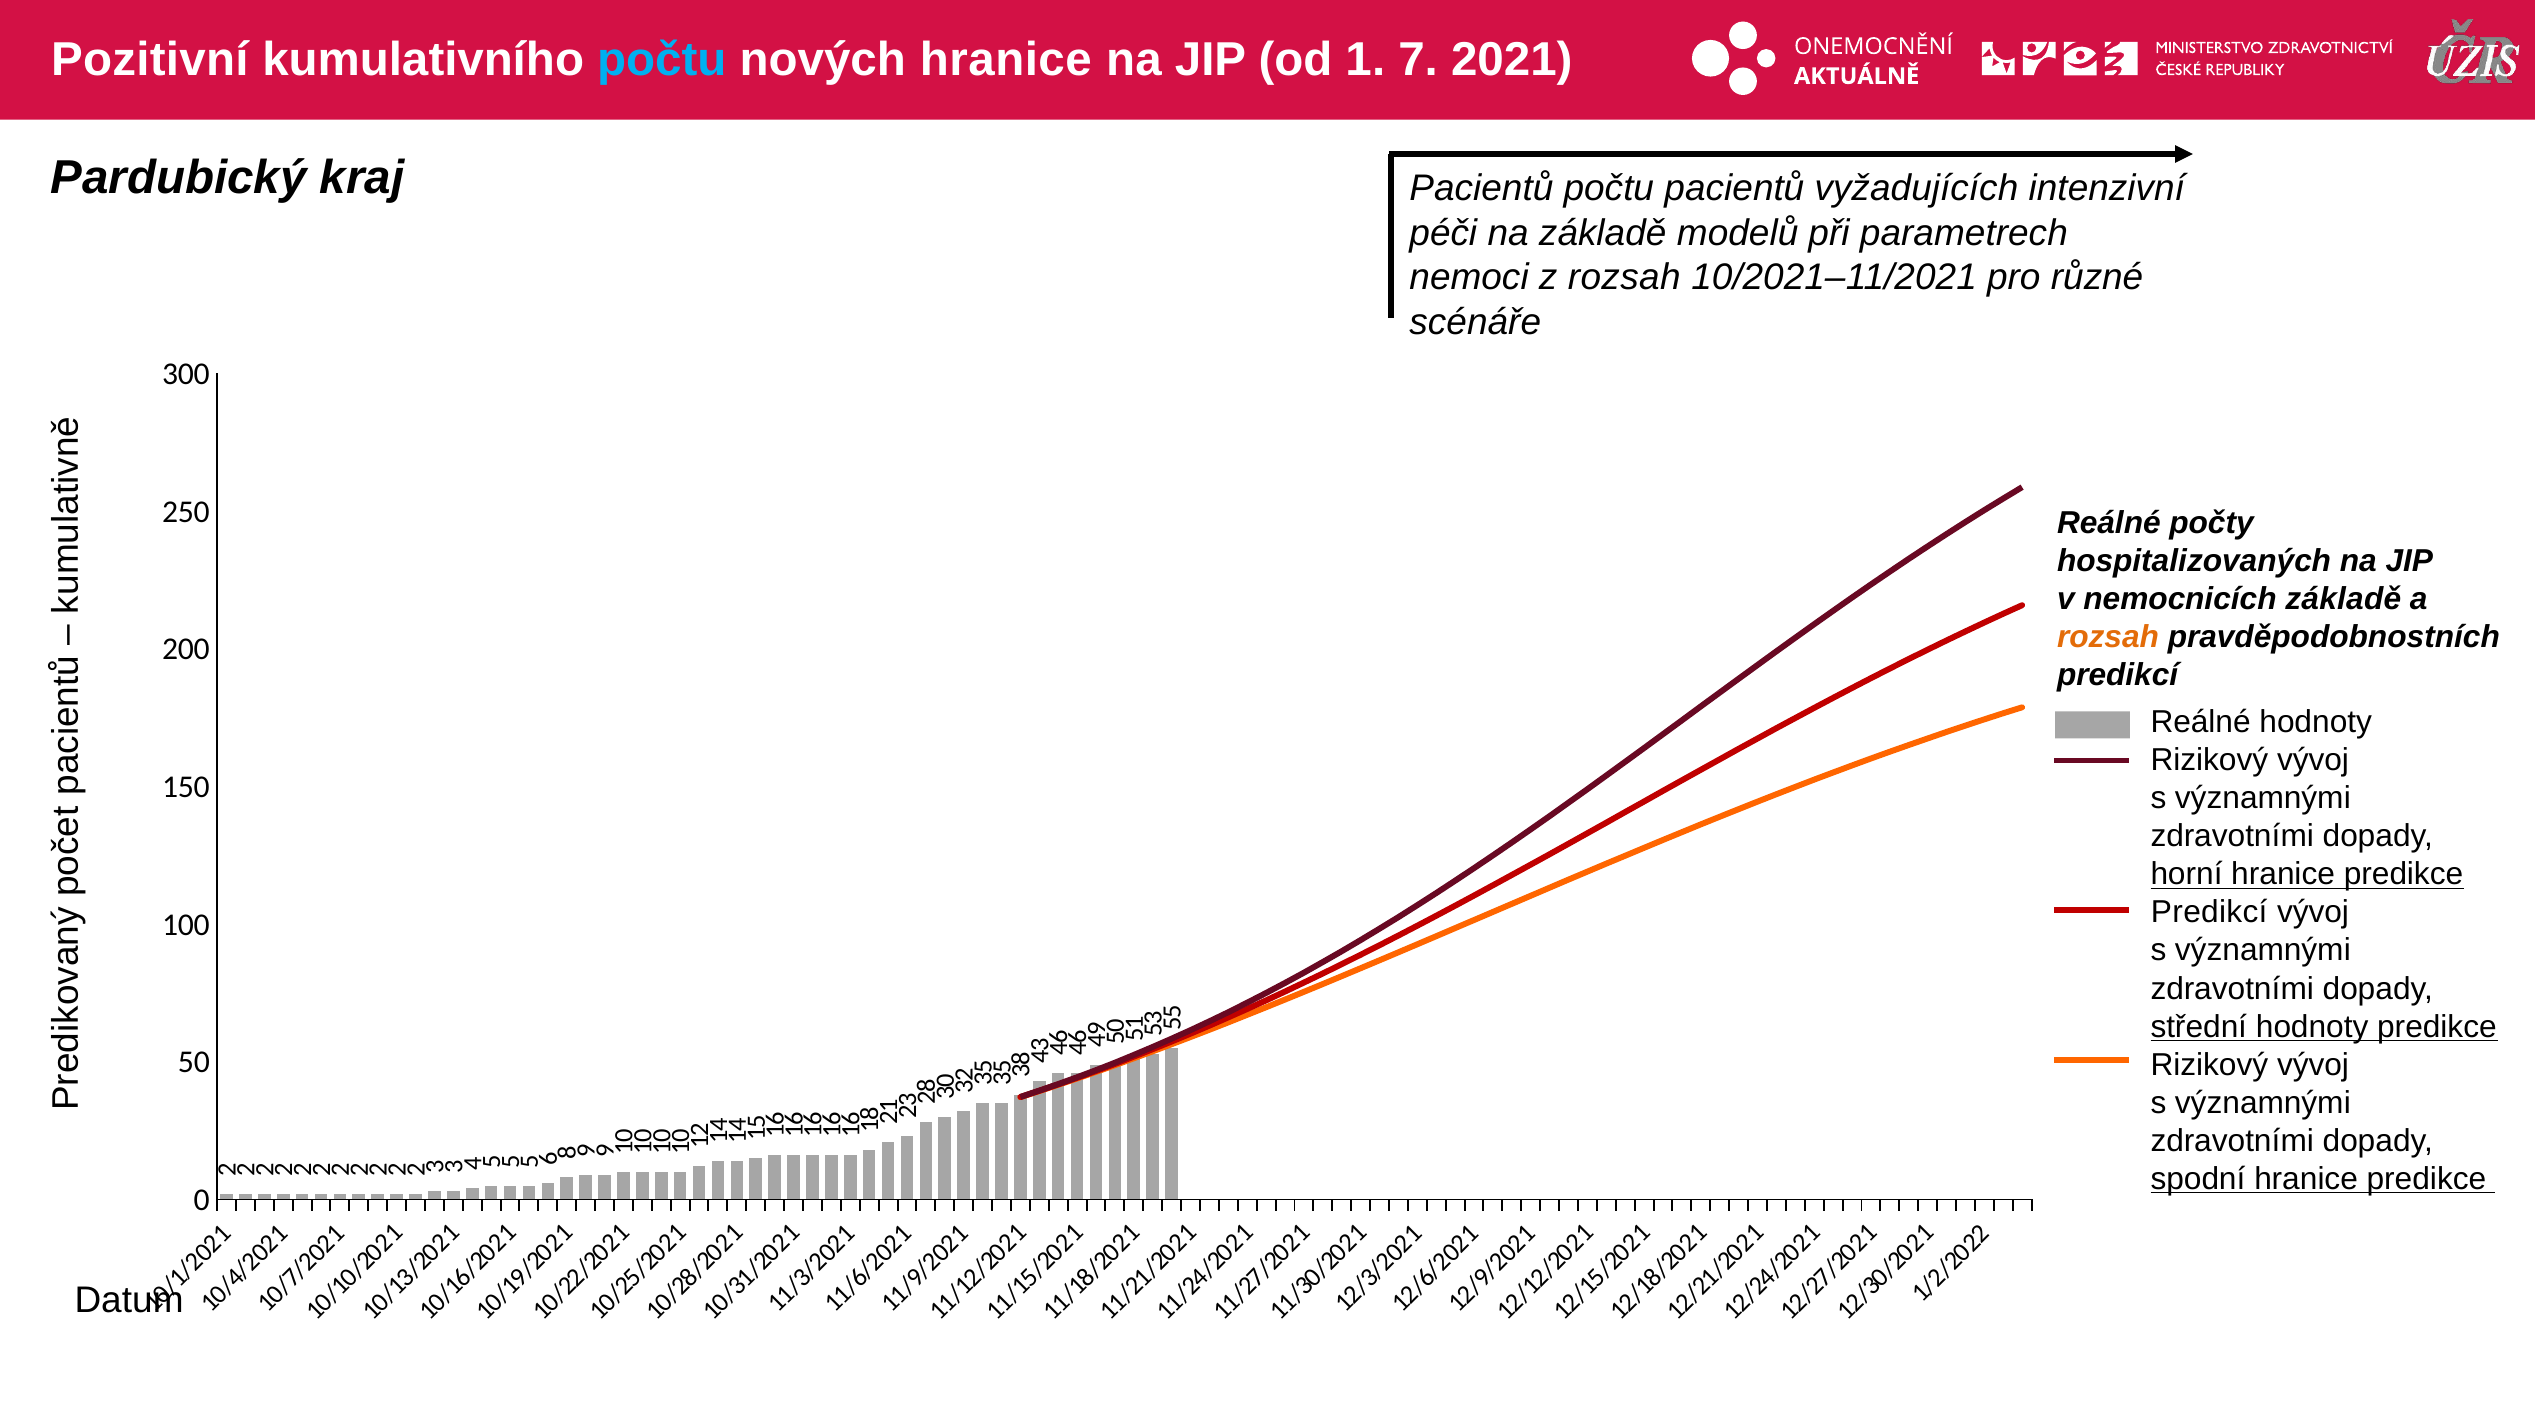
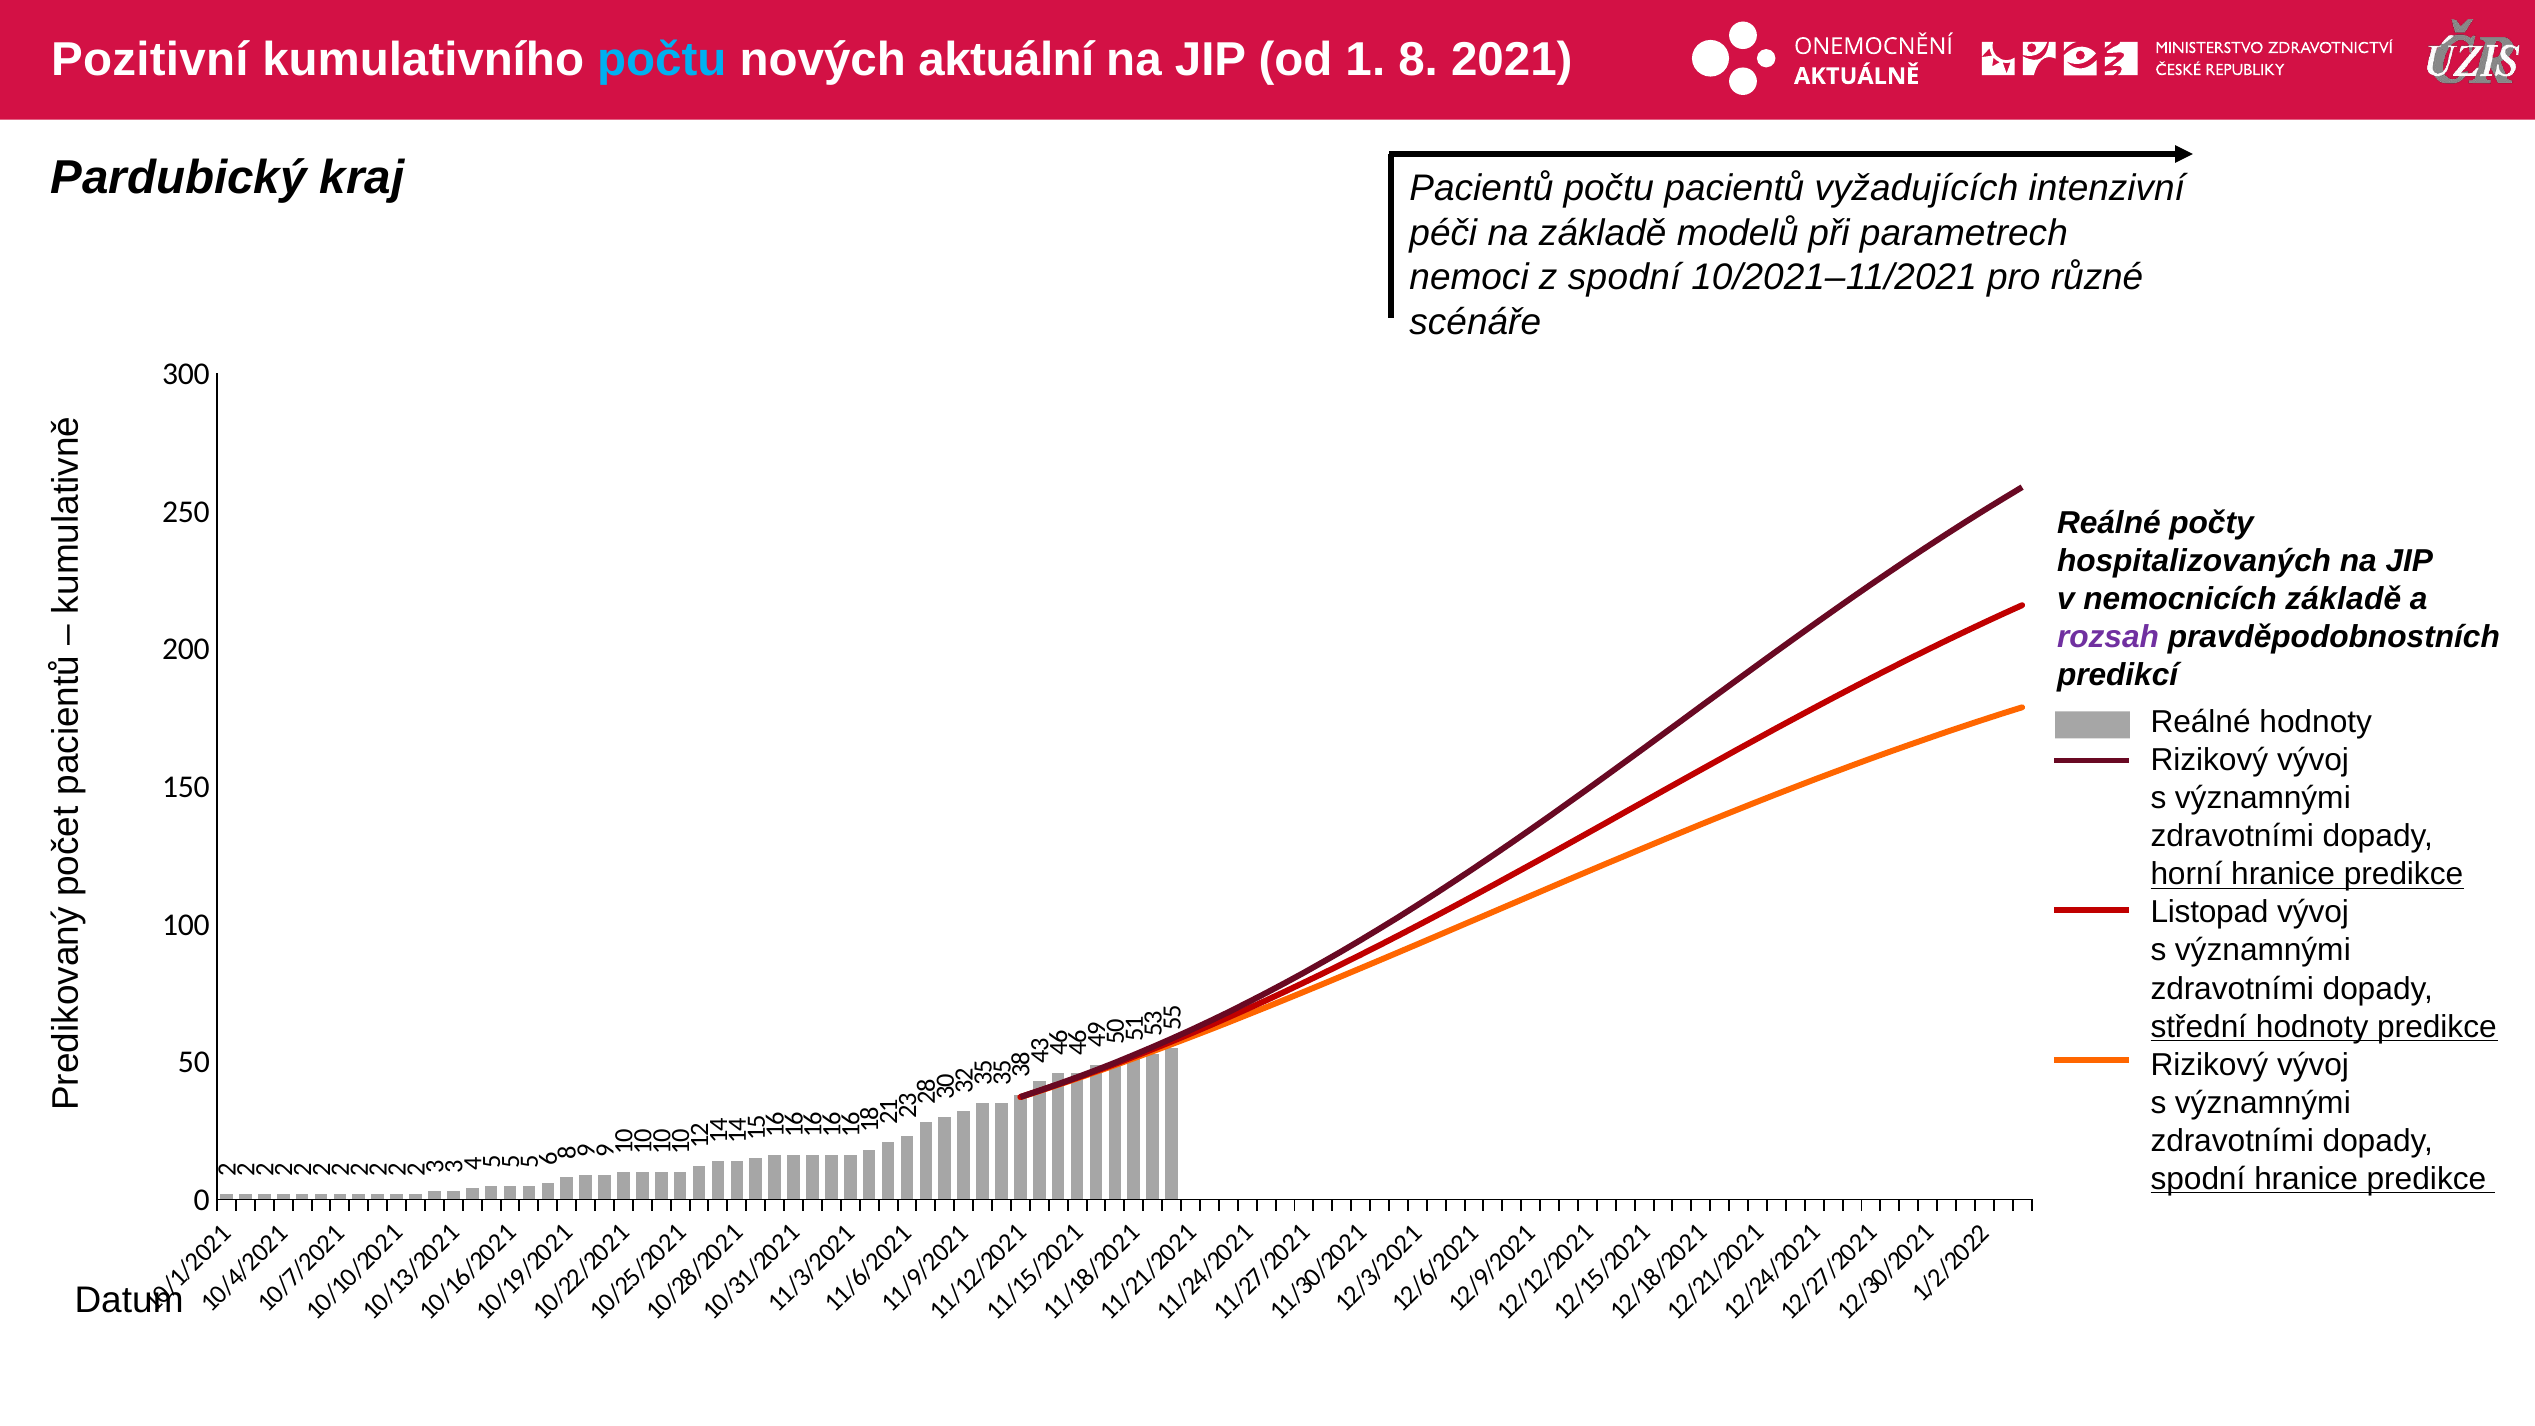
nových hranice: hranice -> aktuální (1006, 60)
od 1 7: 7 -> 8 (1418, 60)
z rozsah: rozsah -> spodní (1624, 277)
rozsah colour: orange -> purple (2108, 637)
Predikcí: Predikcí -> Listopad (2210, 912)
